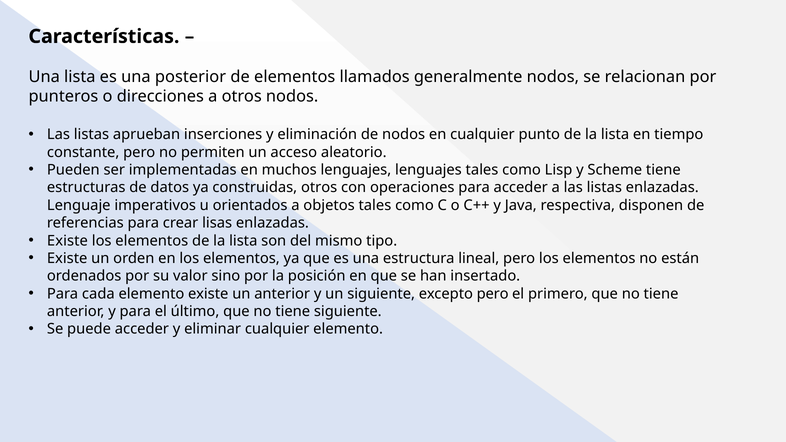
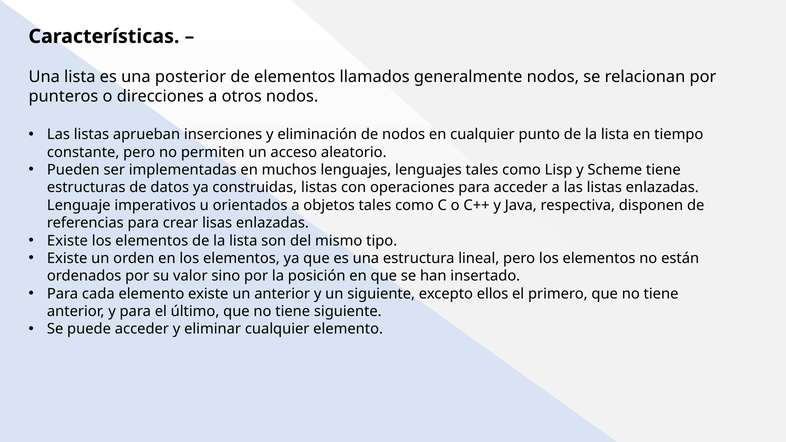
construidas otros: otros -> listas (319, 188)
excepto pero: pero -> ellos (493, 294)
